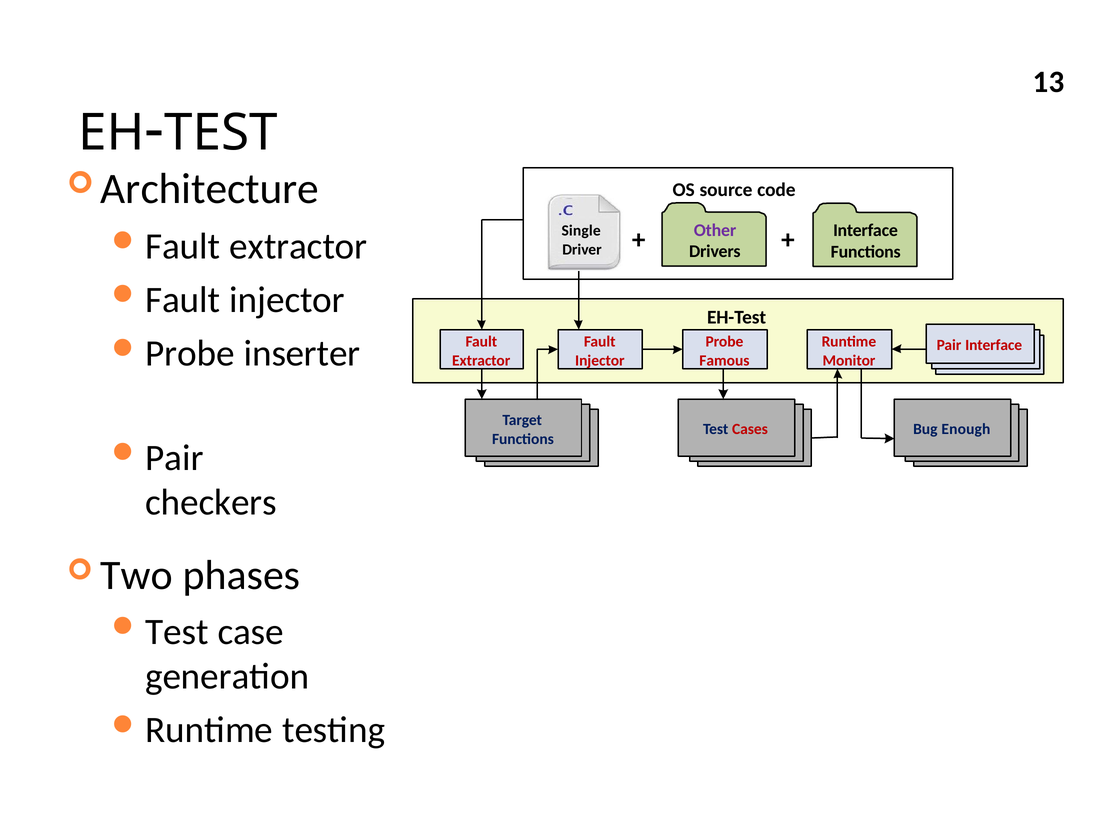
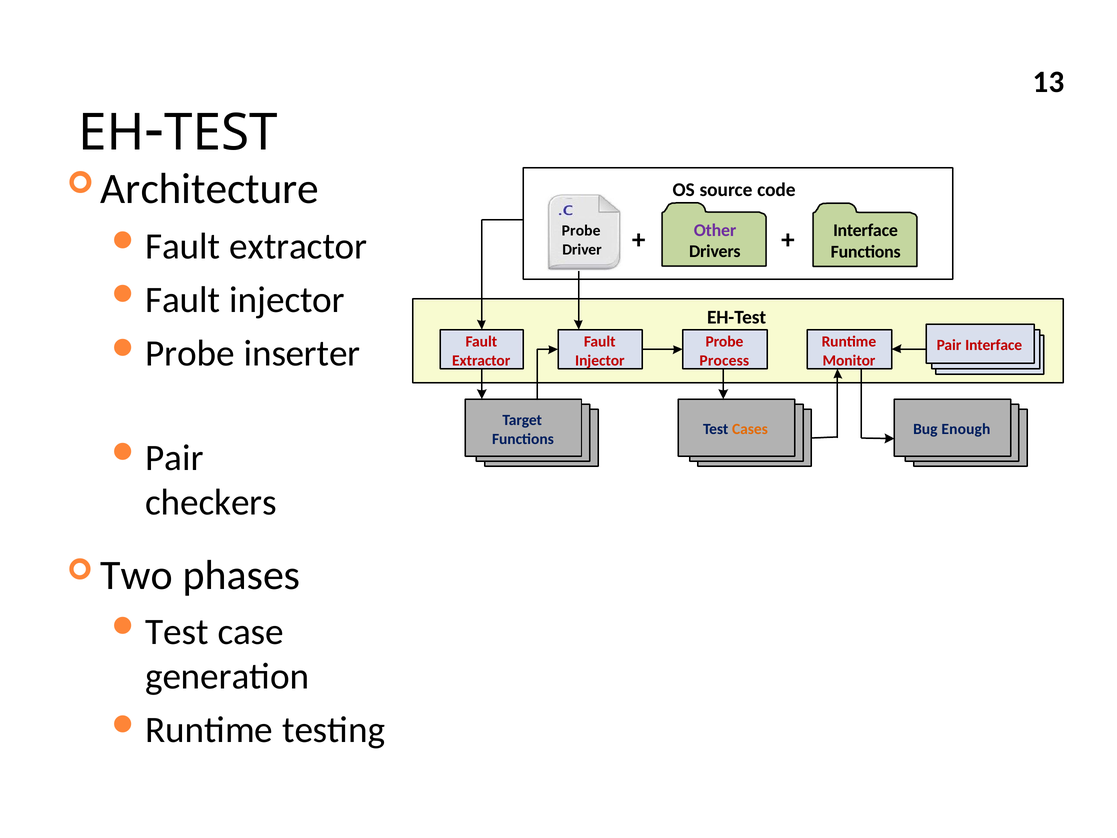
Single: Single -> Probe (581, 231)
Famous: Famous -> Process (724, 360)
Cases colour: red -> orange (750, 429)
